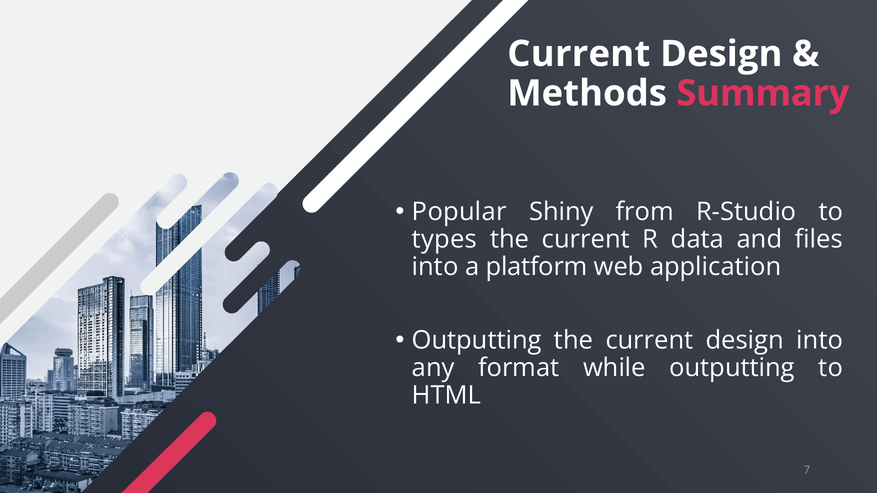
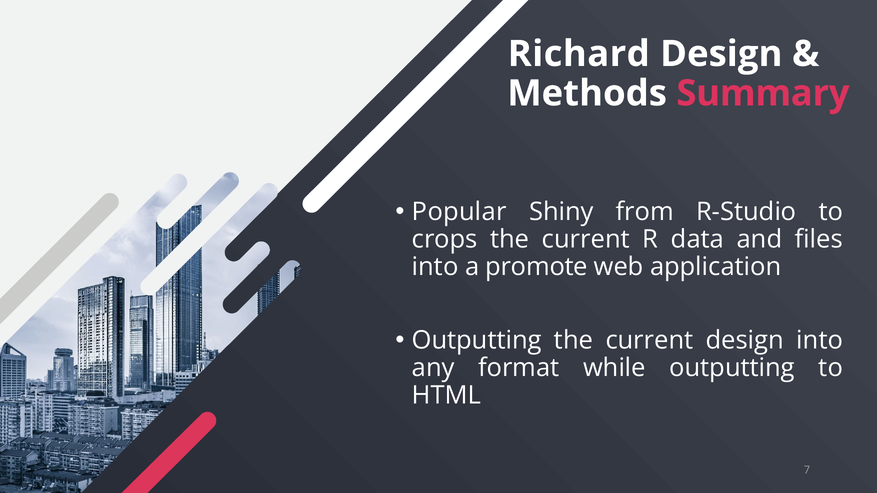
Current: Current -> Richard (579, 54)
types: types -> crops (445, 239)
platform: platform -> promote (537, 267)
